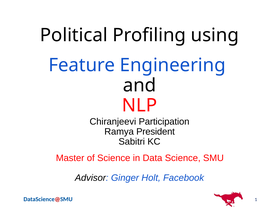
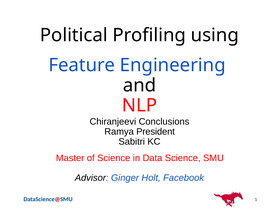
Participation: Participation -> Conclusions (164, 122)
